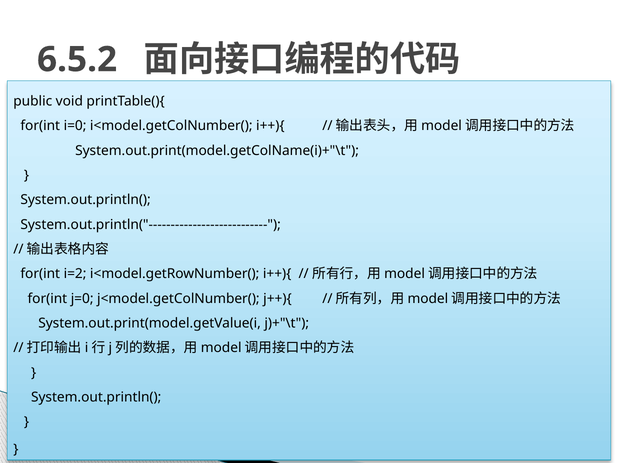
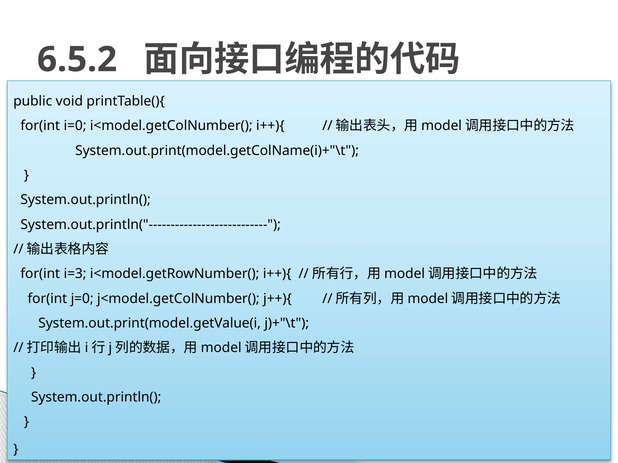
i=2: i=2 -> i=3 (75, 274)
